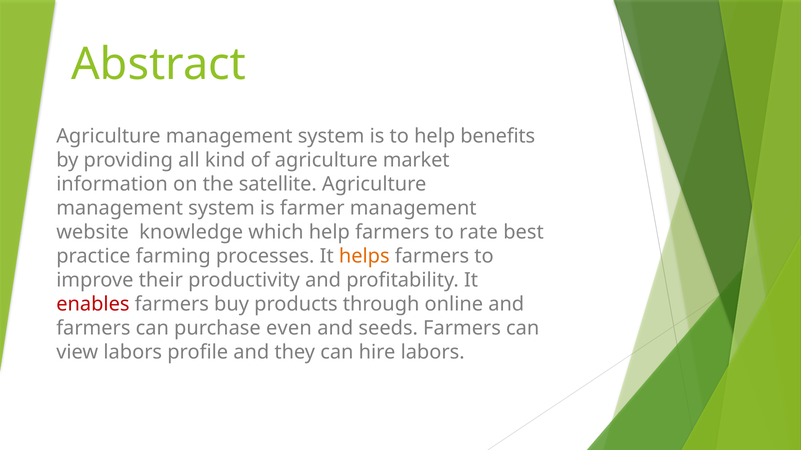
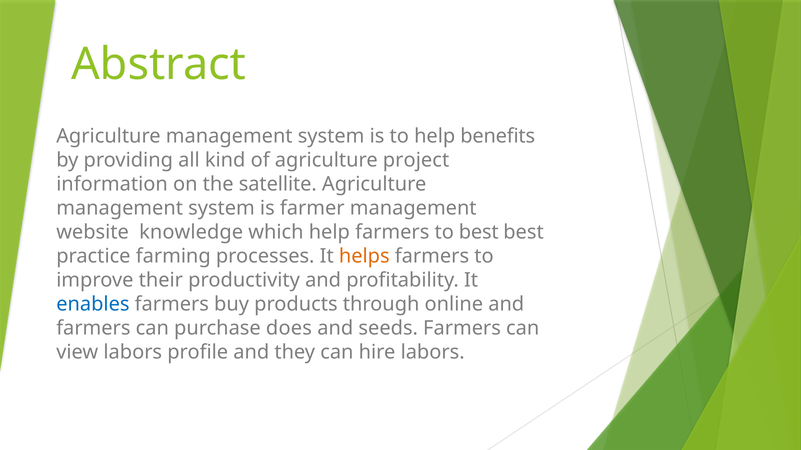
market: market -> project (416, 160)
to rate: rate -> best (479, 232)
enables colour: red -> blue (93, 304)
even: even -> does (289, 329)
